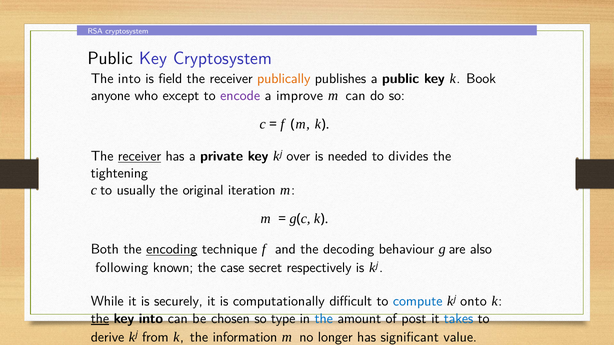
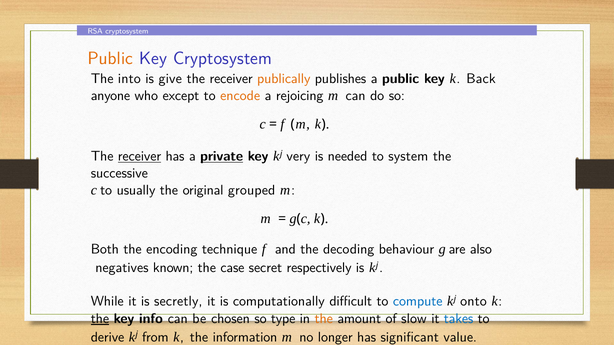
Public colour: black -> orange (110, 58)
field: field -> give (170, 79)
Book: Book -> Back (481, 79)
encode colour: purple -> orange (240, 96)
improve: improve -> rejoicing (300, 96)
private underline: none -> present (222, 156)
over: over -> very (298, 156)
divides: divides -> system (408, 156)
tightening: tightening -> successive (119, 173)
iteration: iteration -> grouped (252, 191)
encoding underline: present -> none (172, 250)
following: following -> negatives (122, 268)
securely: securely -> secretly (178, 302)
key into: into -> info (151, 319)
the colour: blue -> orange (324, 319)
post: post -> slow (414, 319)
